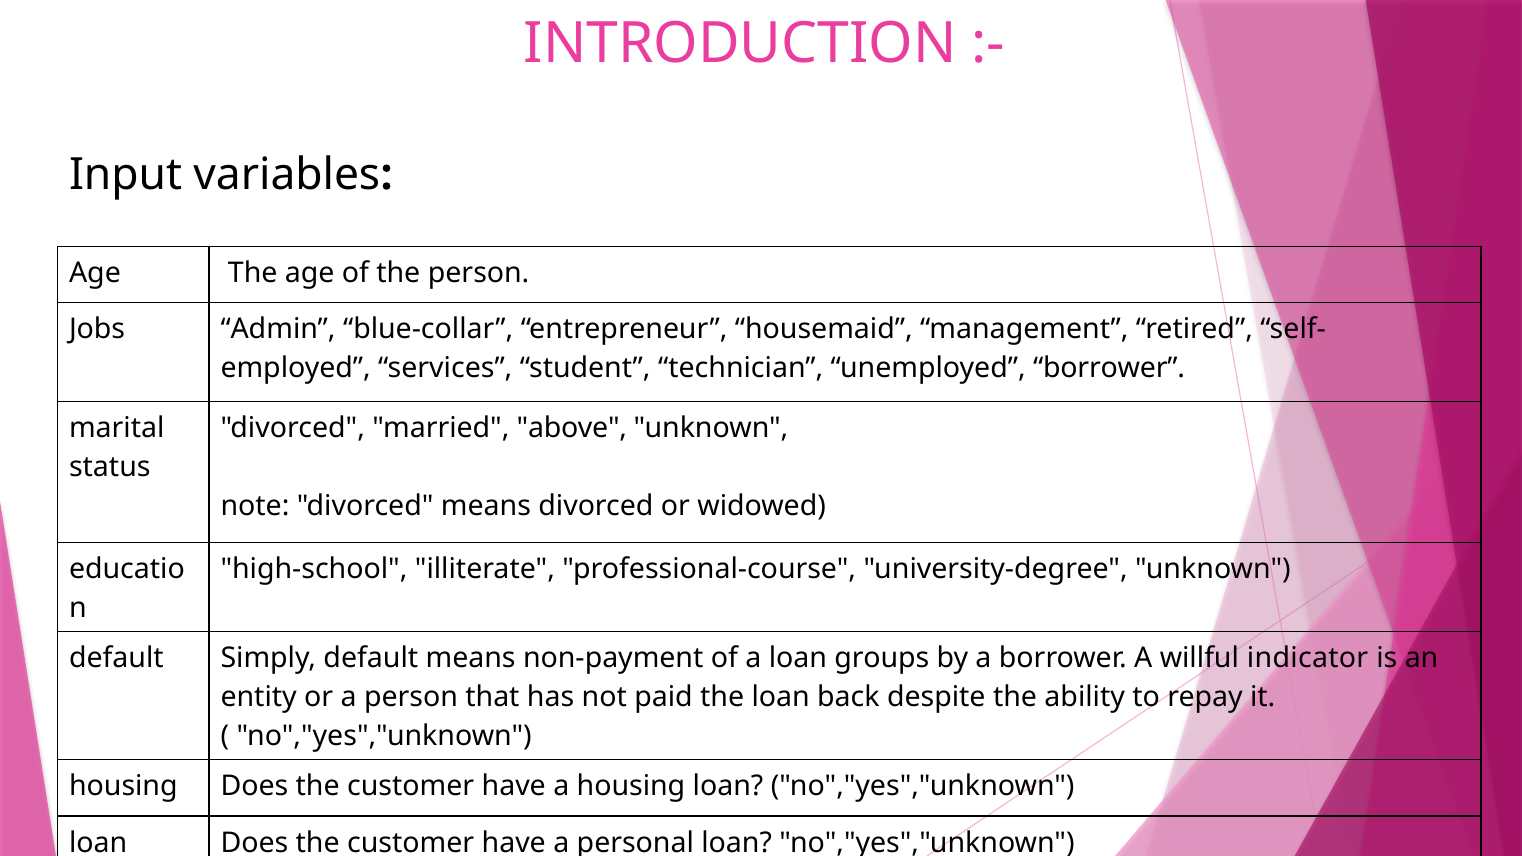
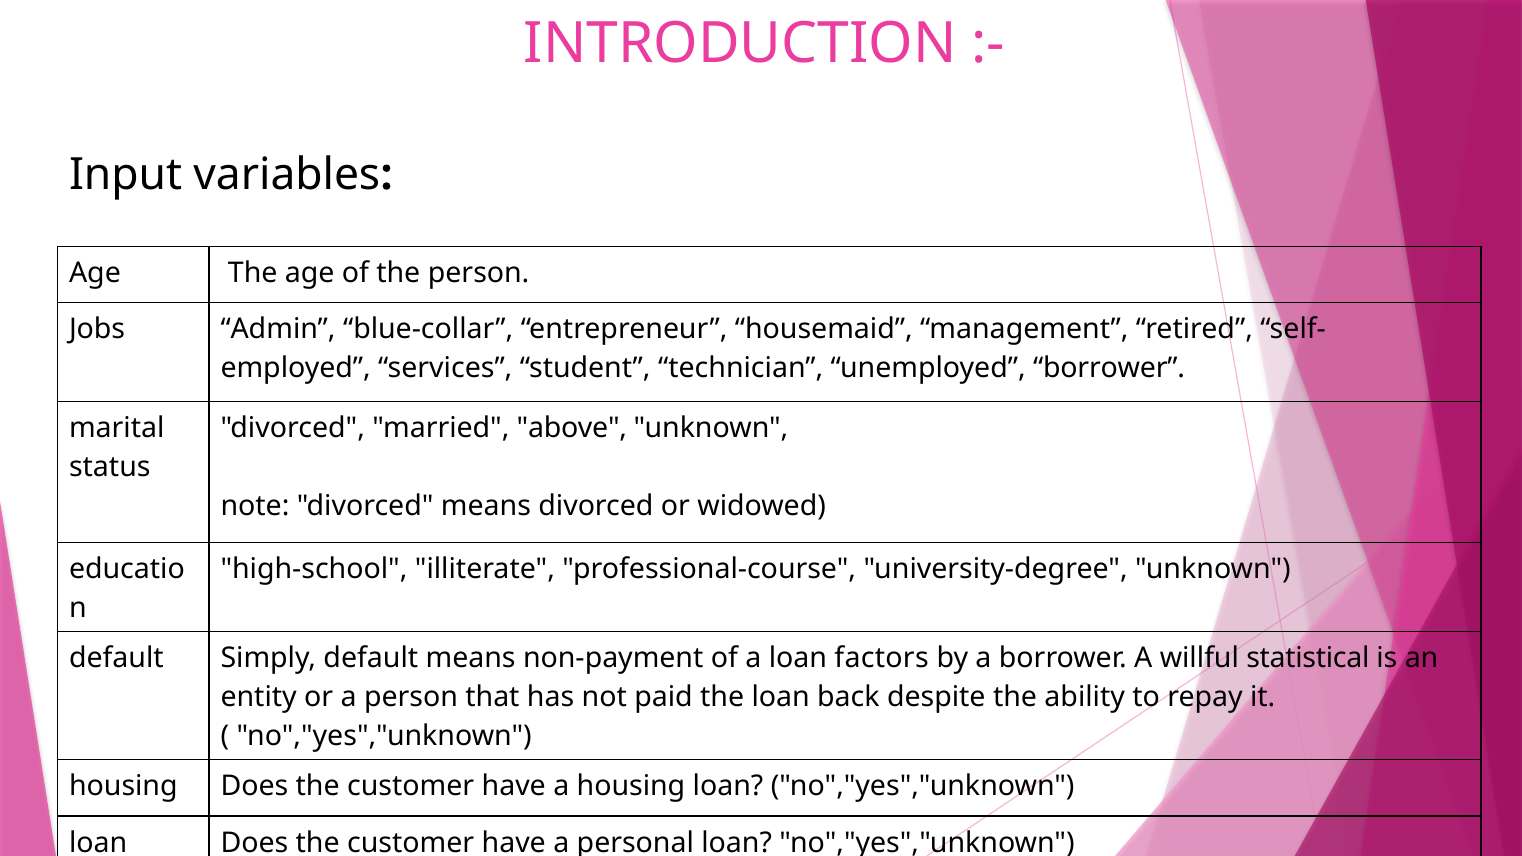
groups: groups -> factors (882, 658)
indicator: indicator -> statistical (1308, 658)
